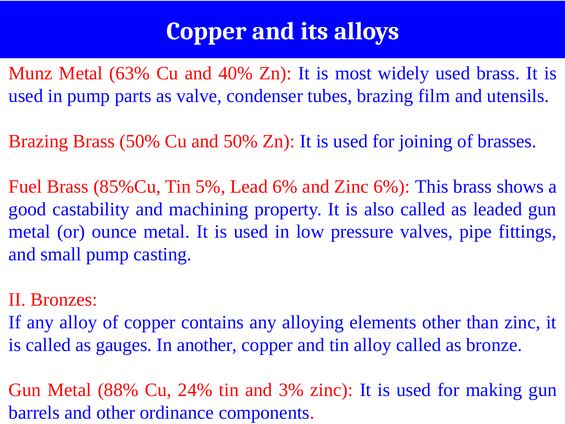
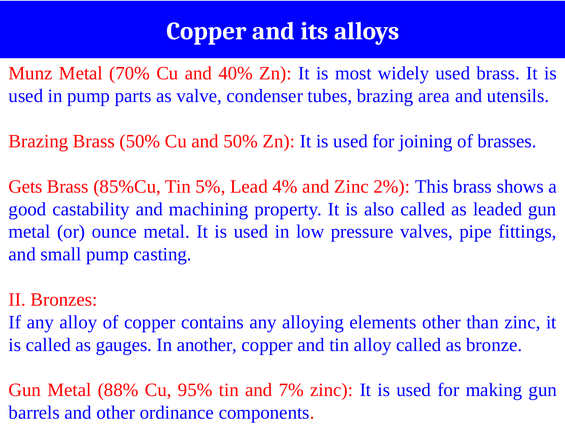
63%: 63% -> 70% (130, 73)
film: film -> area (434, 96)
Fuel: Fuel -> Gets (25, 186)
Lead 6%: 6% -> 4% (285, 186)
Zinc 6%: 6% -> 2% (392, 186)
24%: 24% -> 95% (195, 390)
3%: 3% -> 7% (291, 390)
